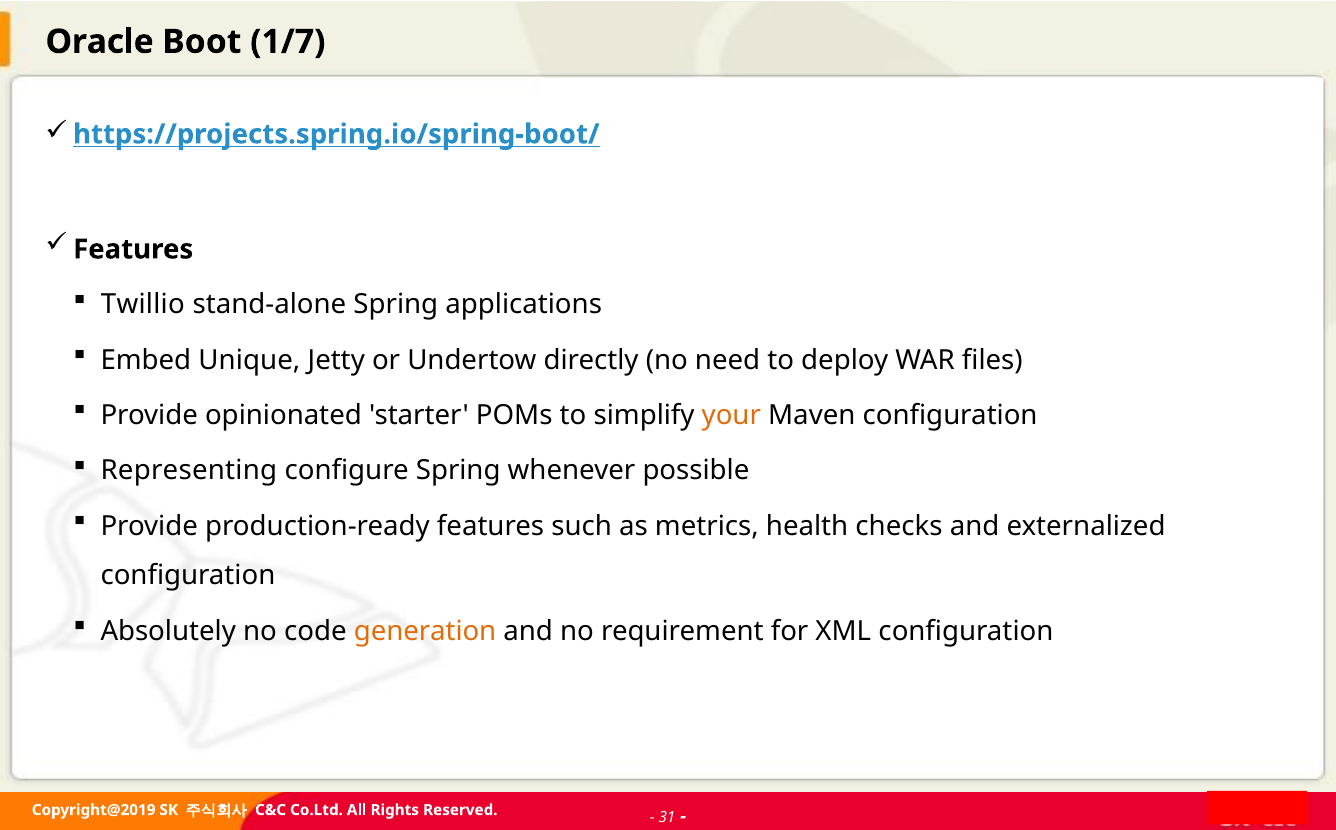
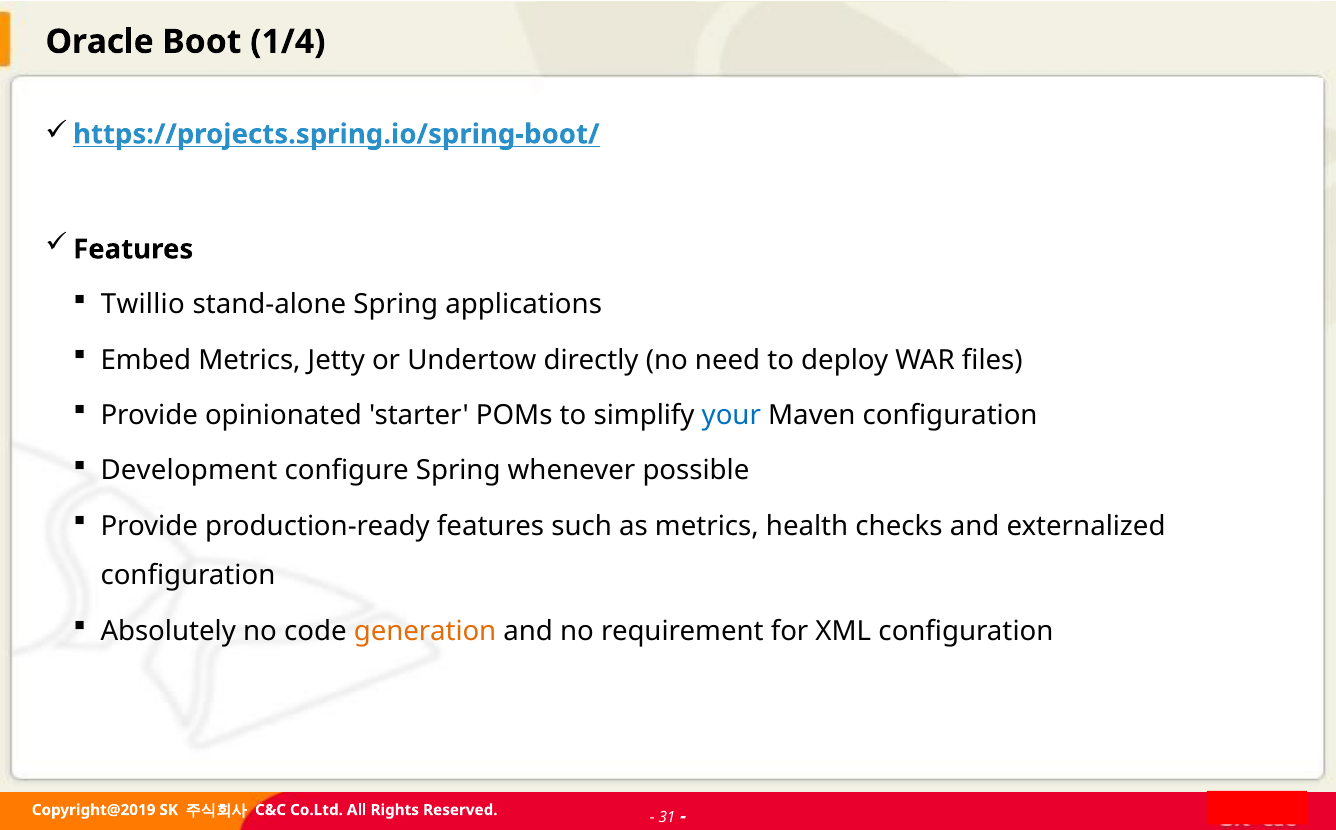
1/7: 1/7 -> 1/4 (288, 42)
Embed Unique: Unique -> Metrics (249, 360)
your colour: orange -> blue (731, 415)
Representing: Representing -> Development (189, 470)
